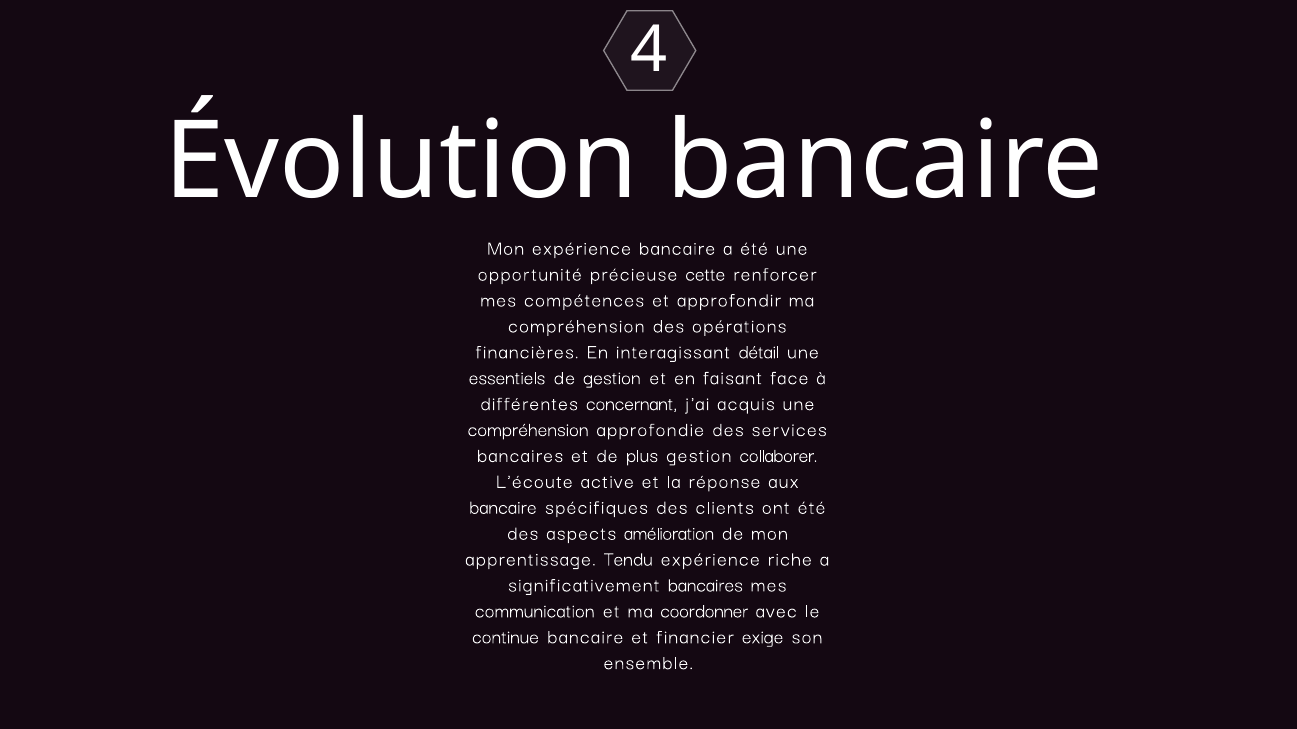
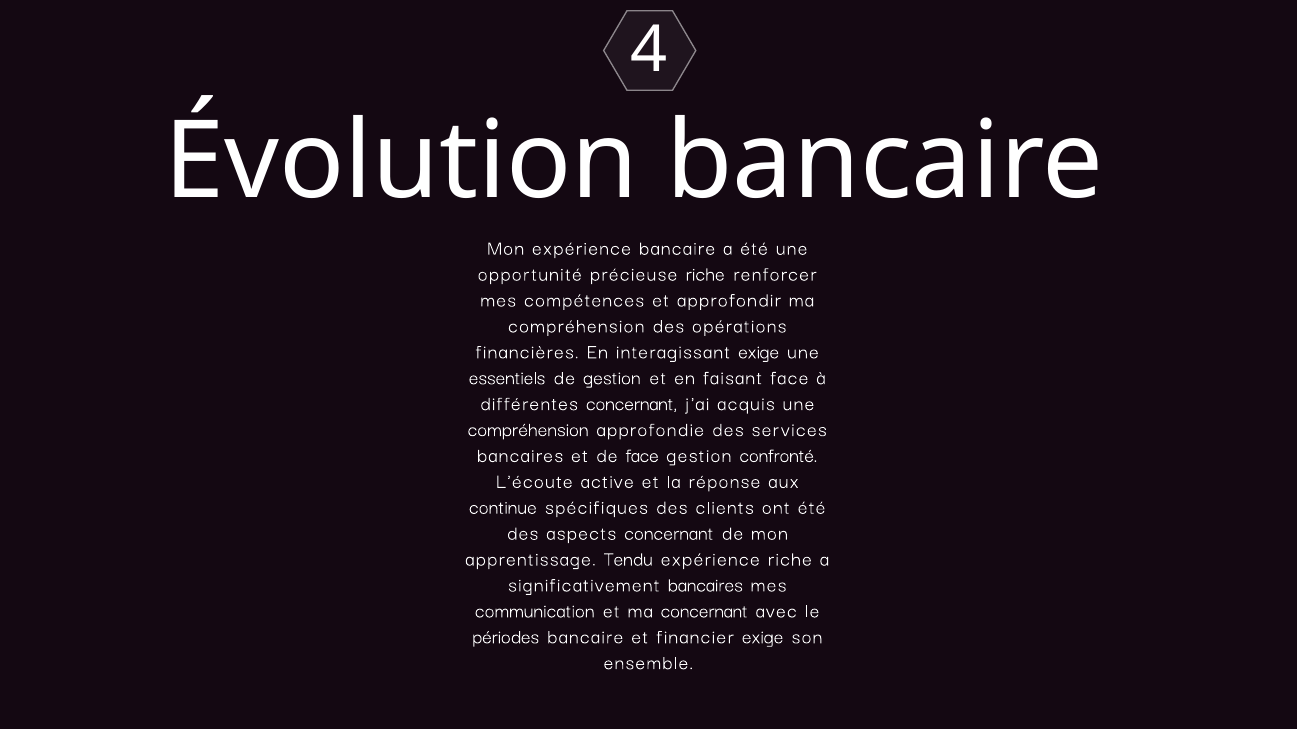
précieuse cette: cette -> riche (705, 274)
interagissant détail: détail -> exige (759, 351)
de plus: plus -> face (642, 455)
collaborer: collaborer -> confronté (778, 455)
bancaire: bancaire -> continue (503, 507)
aspects amélioration: amélioration -> concernant (669, 533)
ma coordonner: coordonner -> concernant (704, 611)
continue: continue -> périodes (506, 637)
